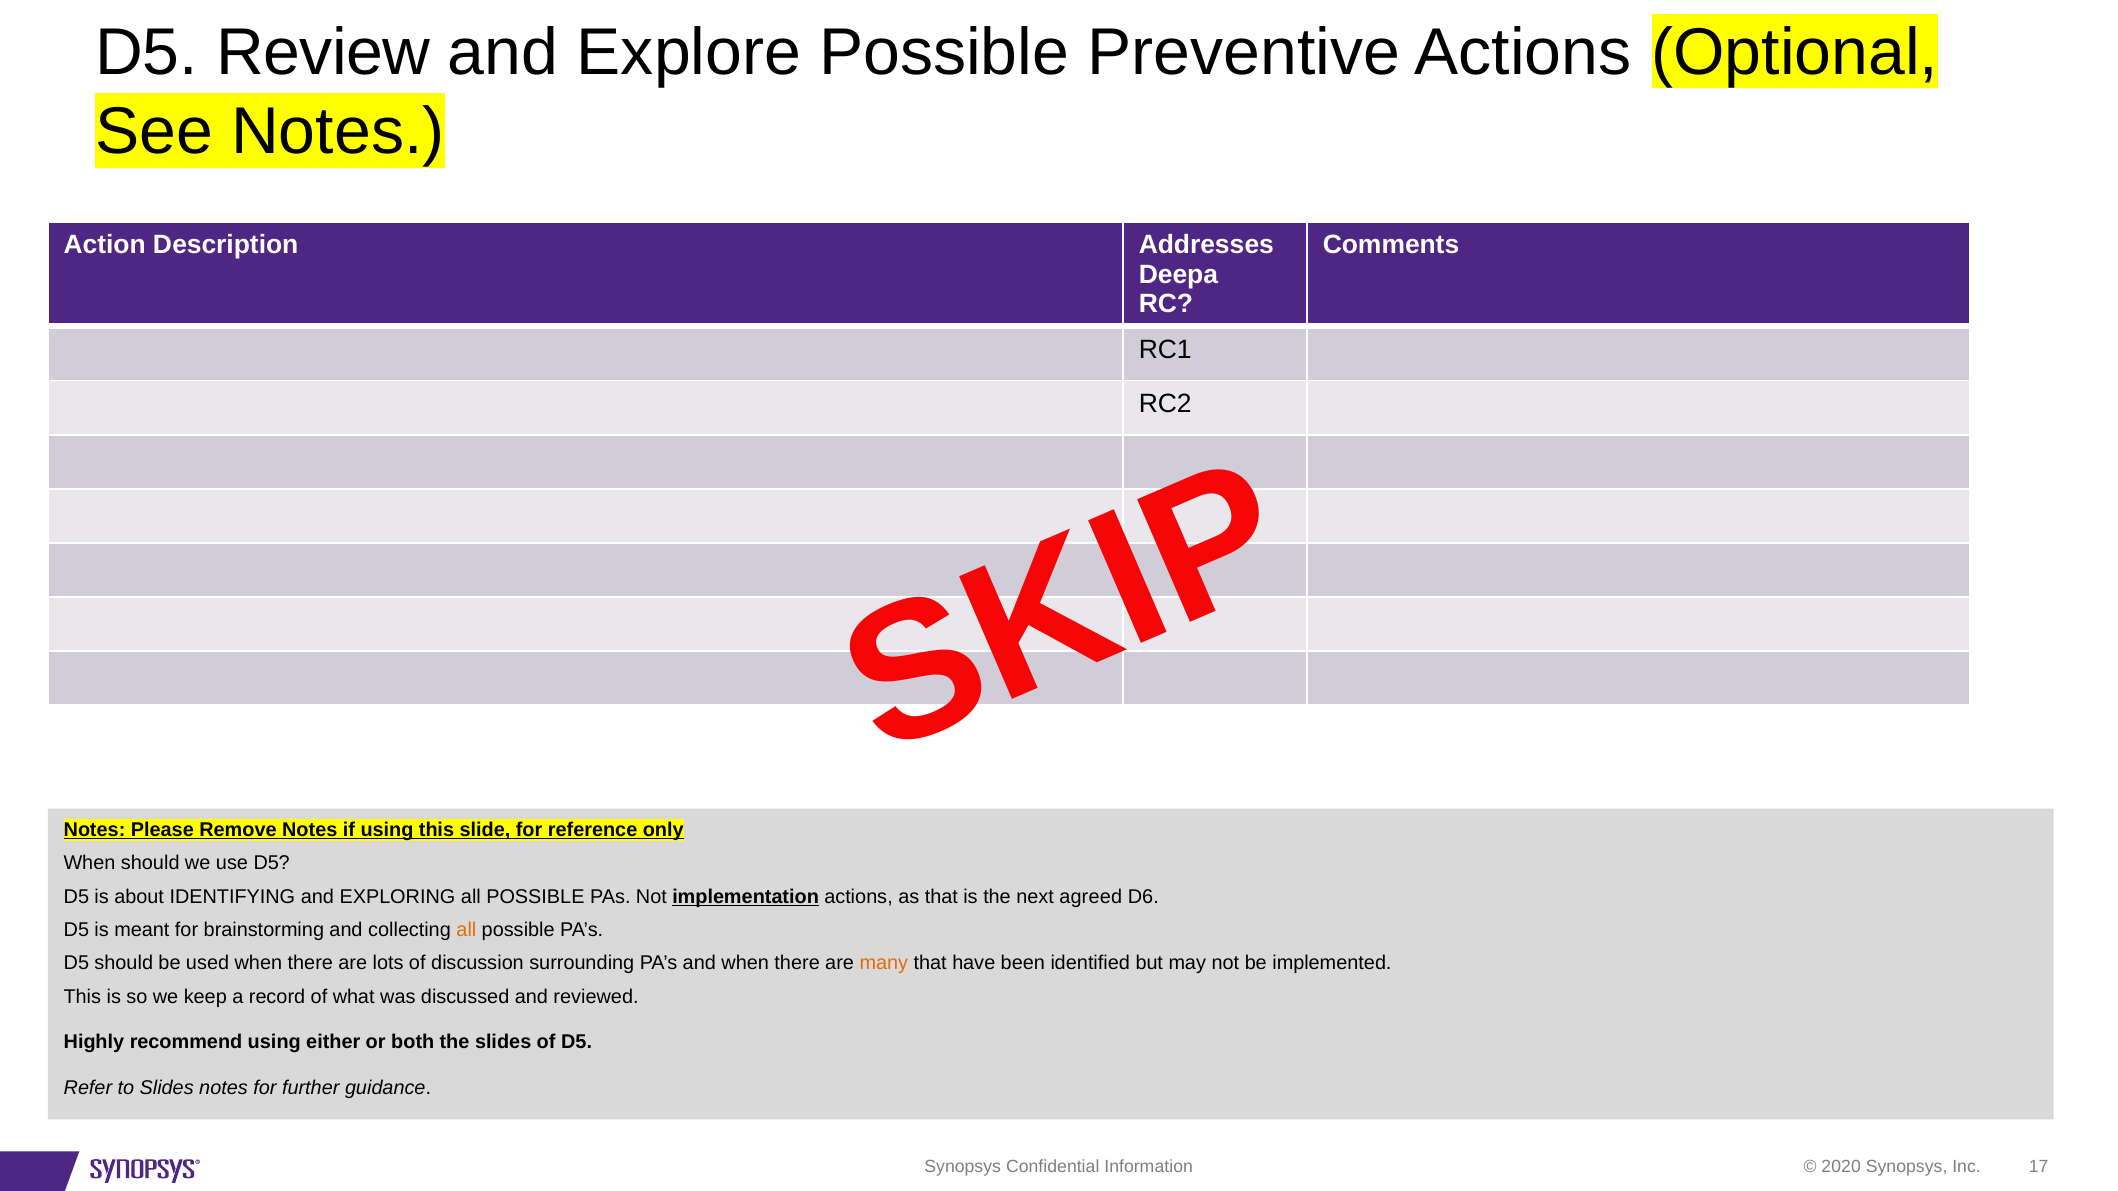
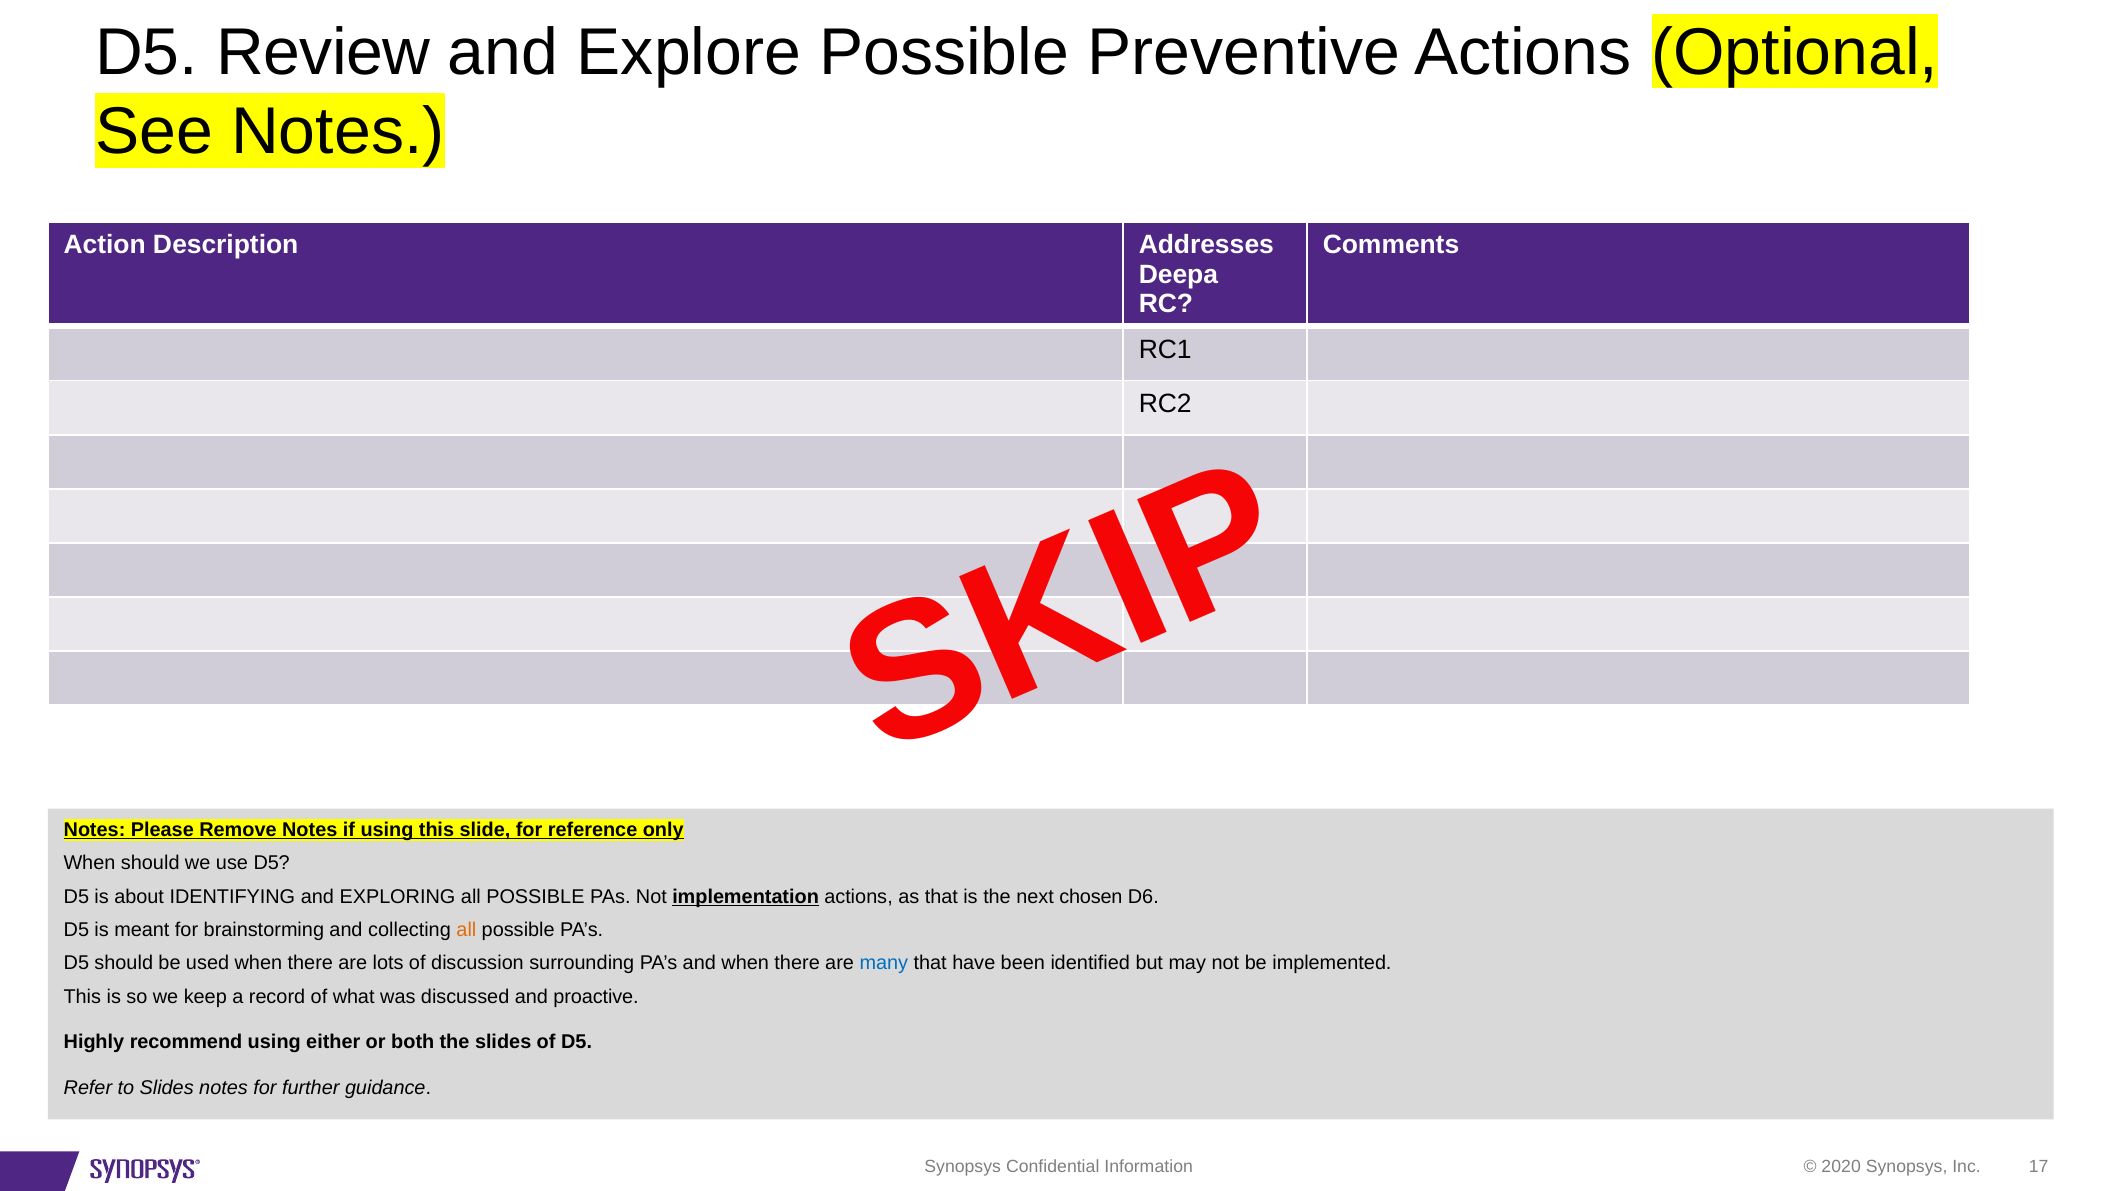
agreed: agreed -> chosen (1091, 897)
many colour: orange -> blue (884, 964)
reviewed: reviewed -> proactive (596, 997)
